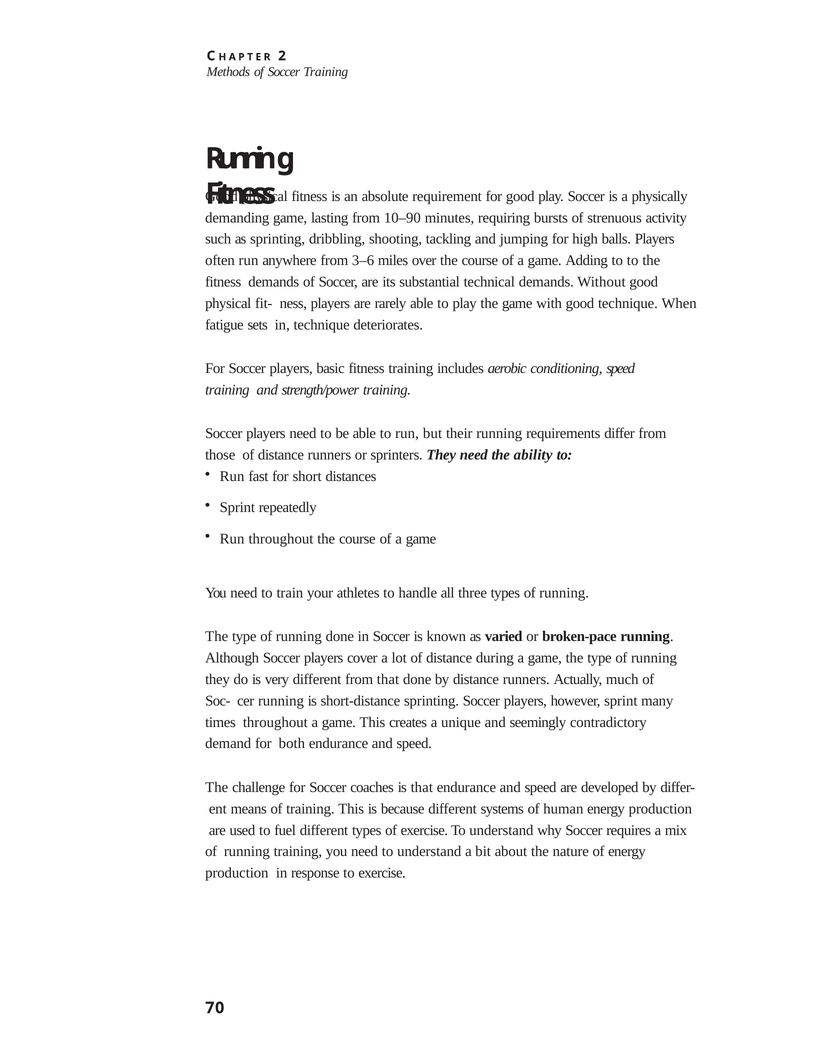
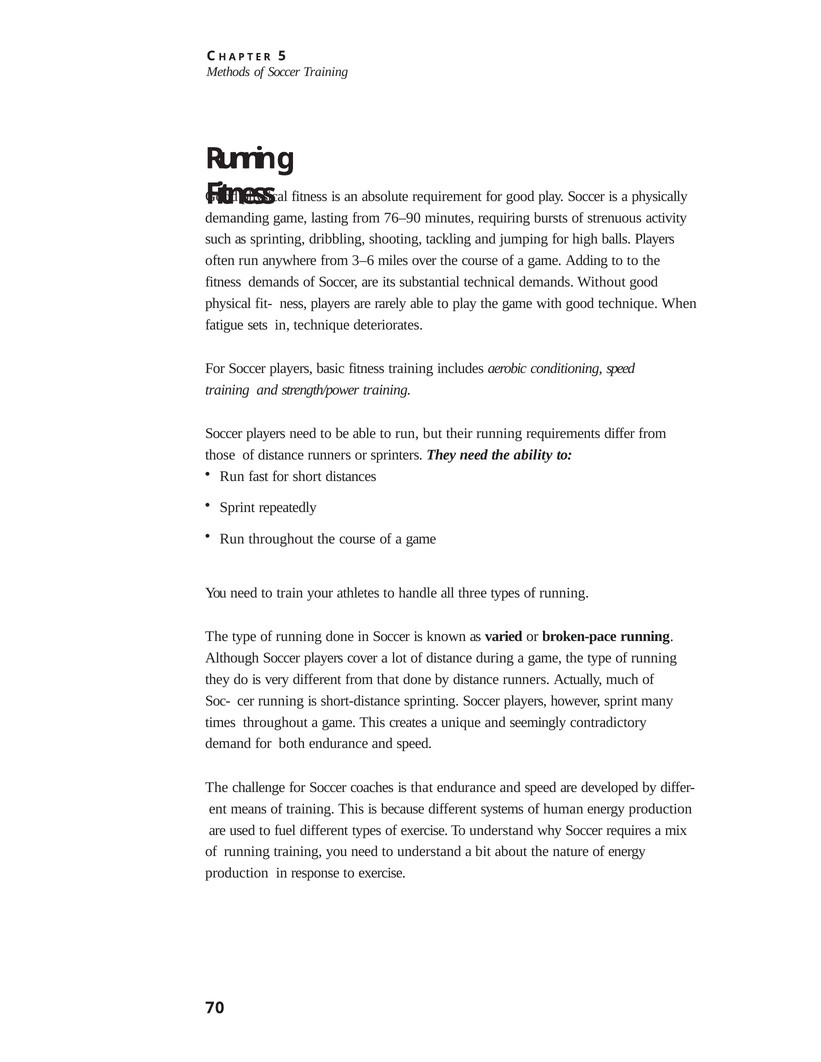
2: 2 -> 5 (282, 56)
10–90: 10–90 -> 76–90 (402, 218)
